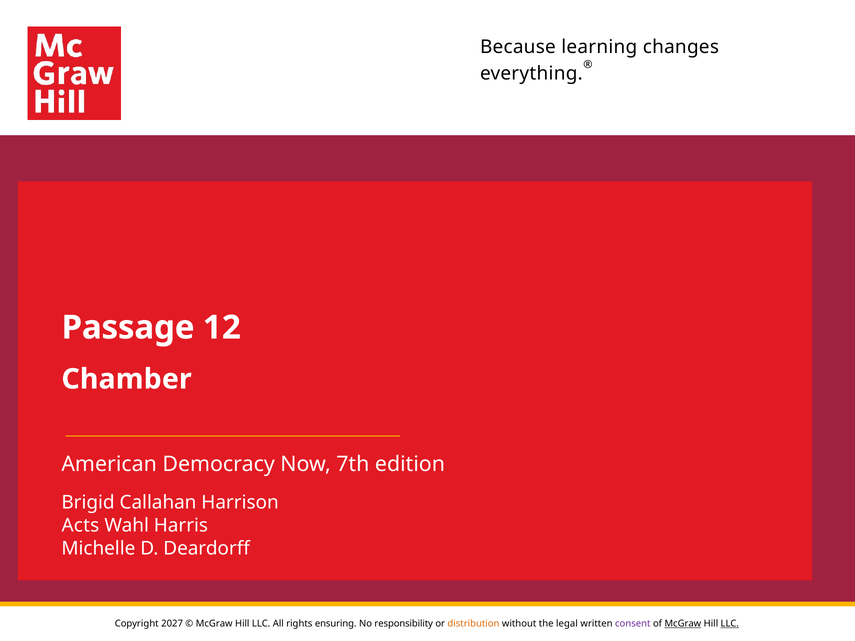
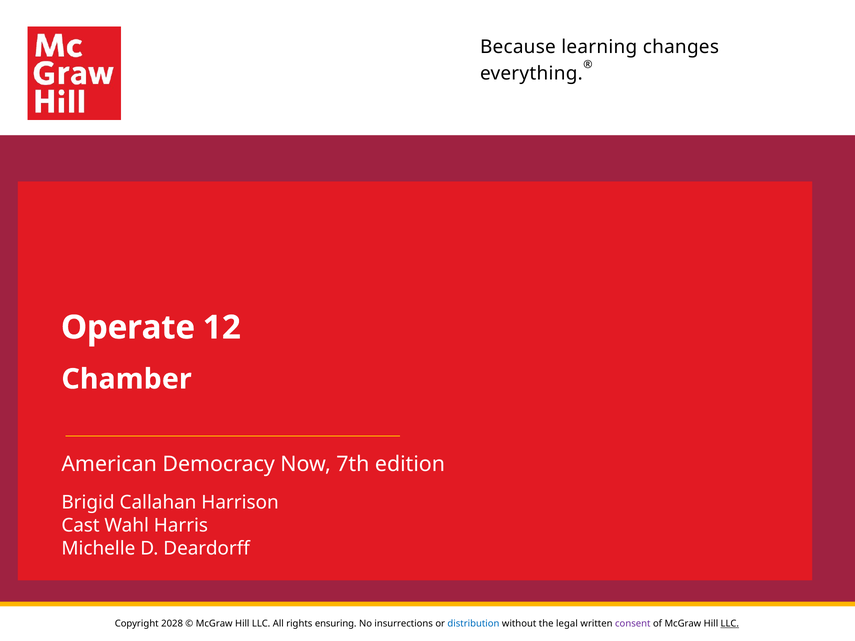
Passage: Passage -> Operate (128, 328)
Acts: Acts -> Cast (81, 526)
2027: 2027 -> 2028 (172, 624)
responsibility: responsibility -> insurrections (404, 624)
distribution colour: orange -> blue (473, 624)
McGraw underline: present -> none (683, 624)
